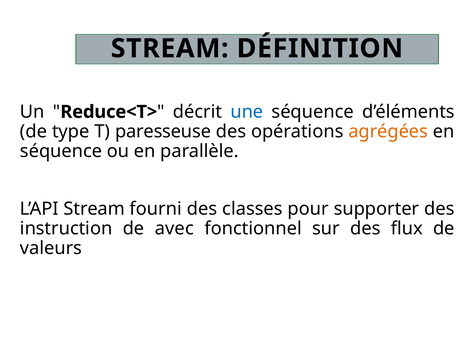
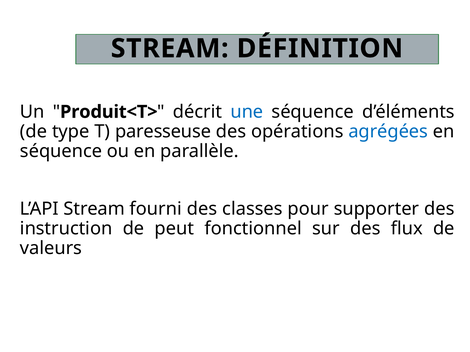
Reduce<T>: Reduce<T> -> Produit<T> (109, 112)
agrégées colour: orange -> blue (388, 132)
avec: avec -> peut (174, 229)
